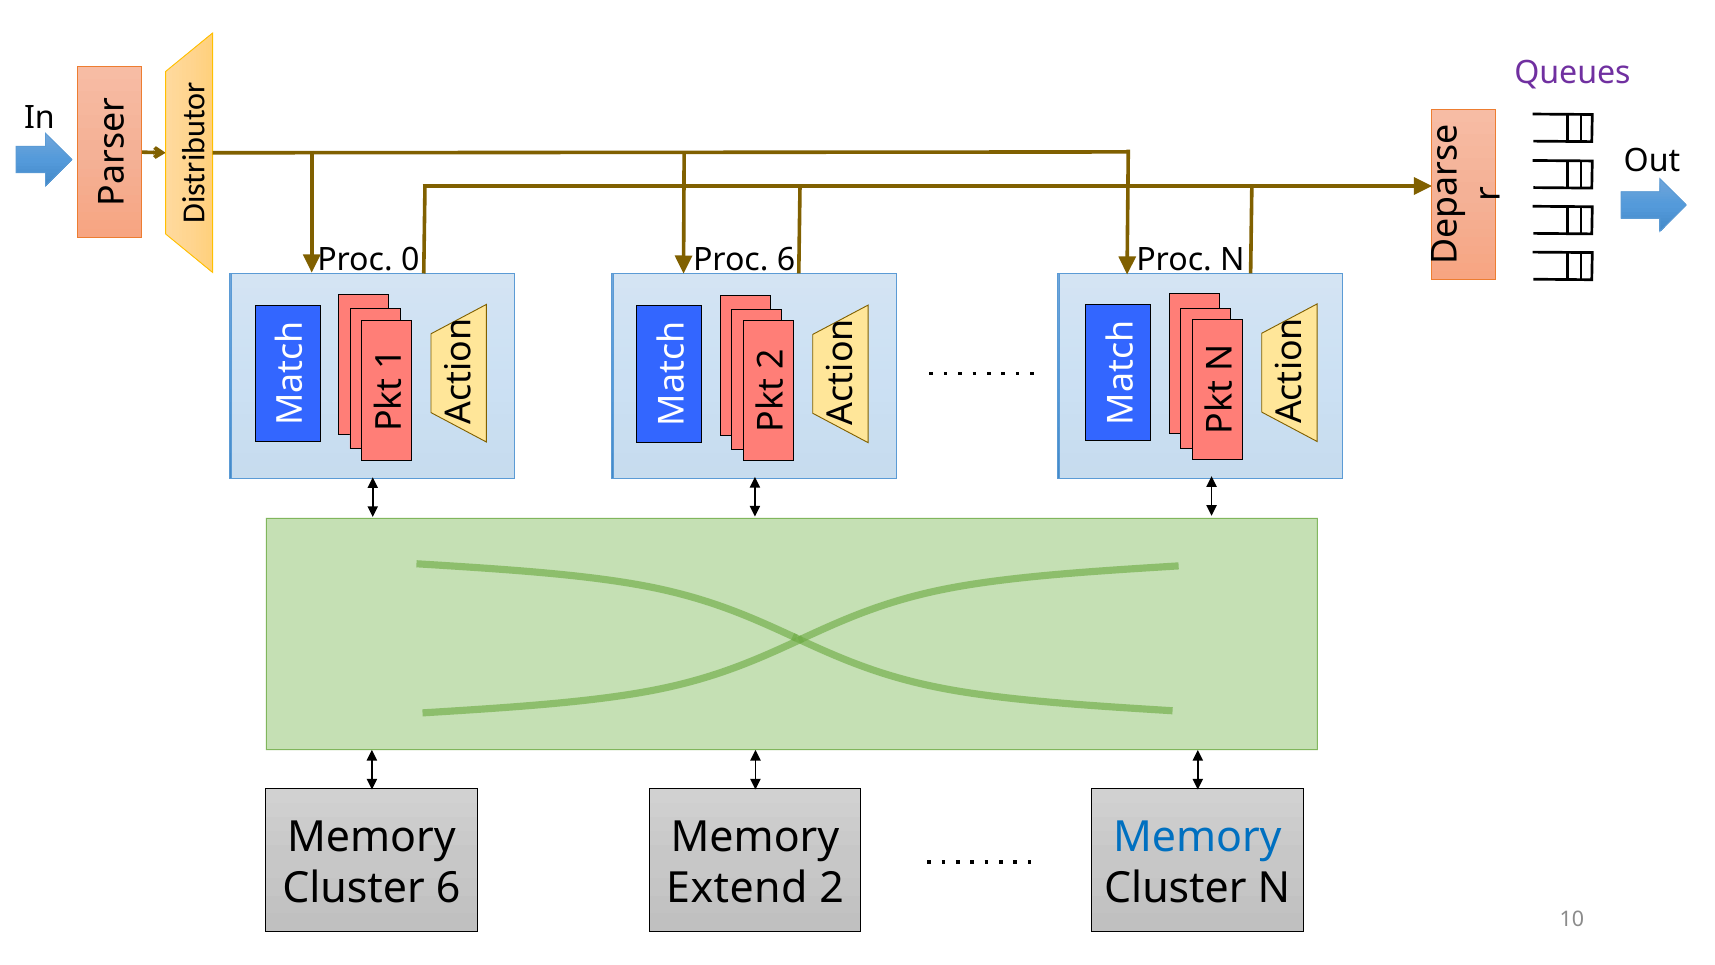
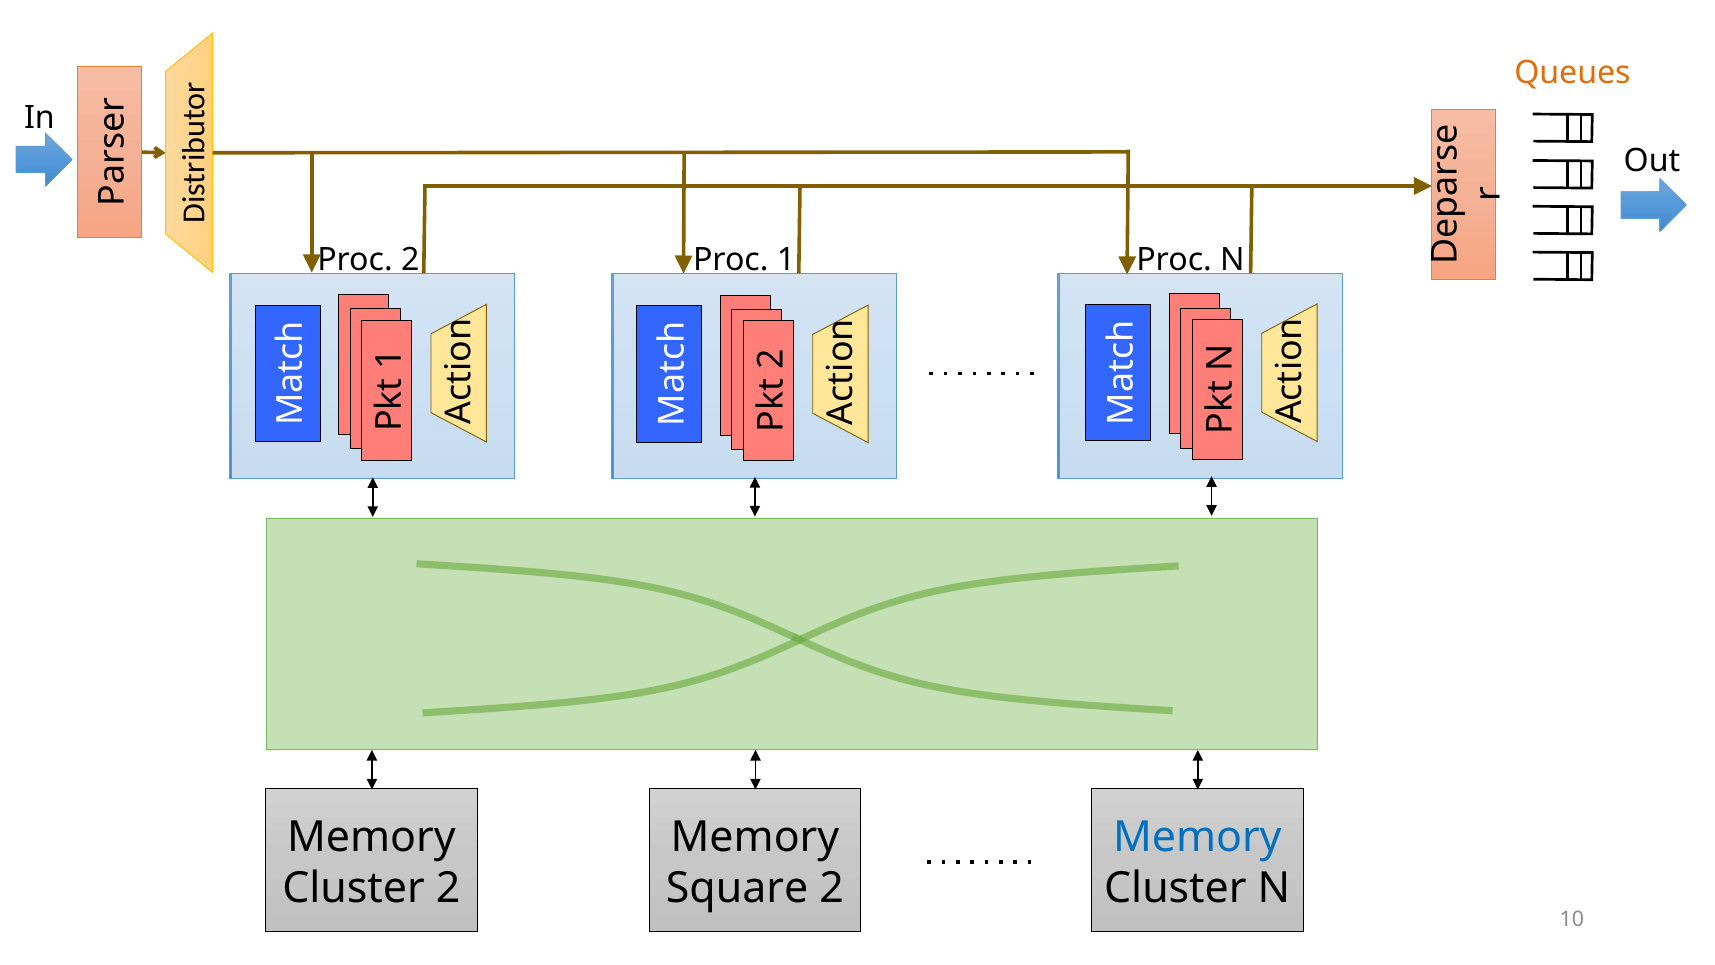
Queues colour: purple -> orange (1572, 73)
Proc 0: 0 -> 2 (410, 260)
Proc 6: 6 -> 1 (786, 260)
Cluster 6: 6 -> 2 (448, 888)
Extend: Extend -> Square (737, 888)
